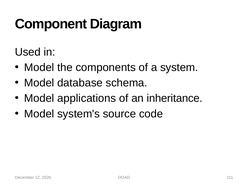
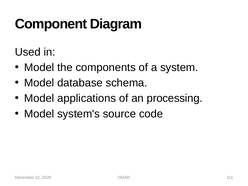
inheritance: inheritance -> processing (175, 98)
